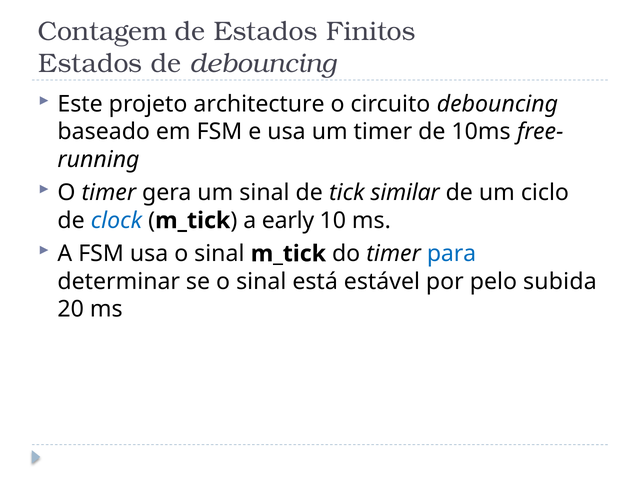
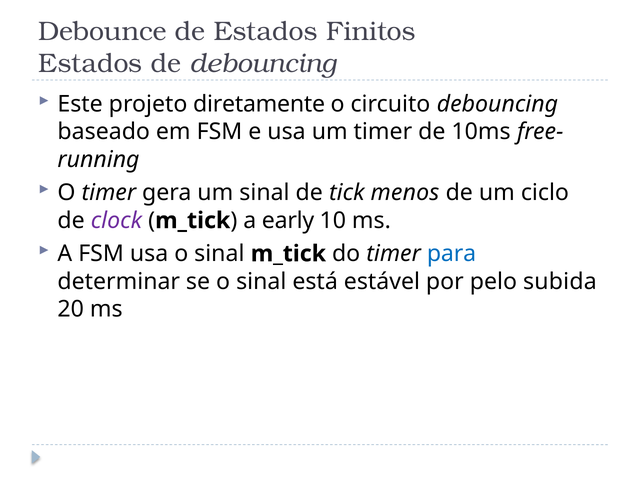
Contagem: Contagem -> Debounce (102, 32)
architecture: architecture -> diretamente (259, 104)
similar: similar -> menos (405, 193)
clock colour: blue -> purple (116, 221)
